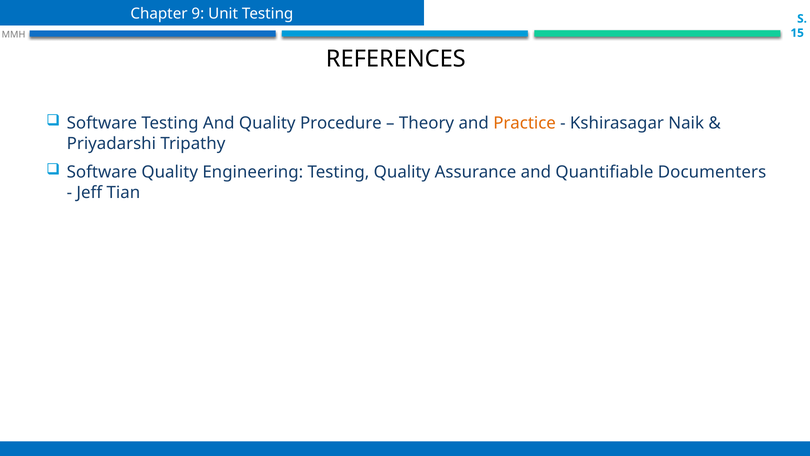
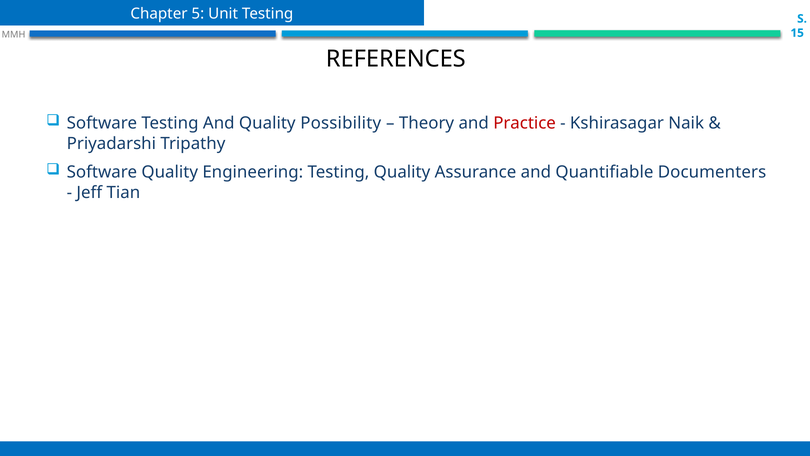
9: 9 -> 5 (198, 14)
Procedure: Procedure -> Possibility (341, 123)
Practice colour: orange -> red (525, 123)
